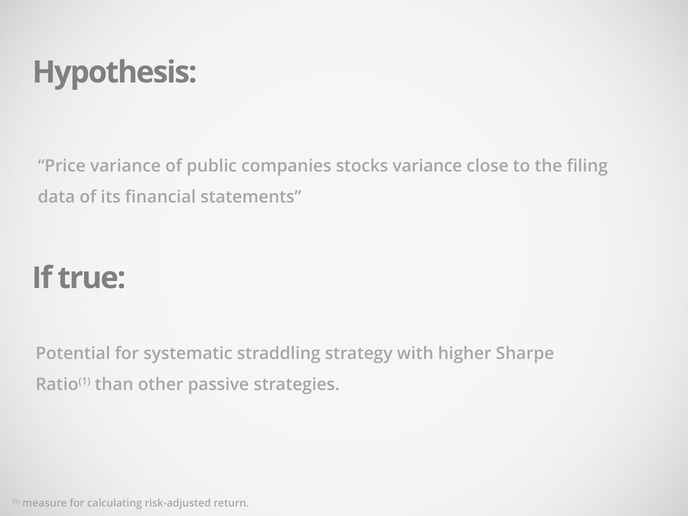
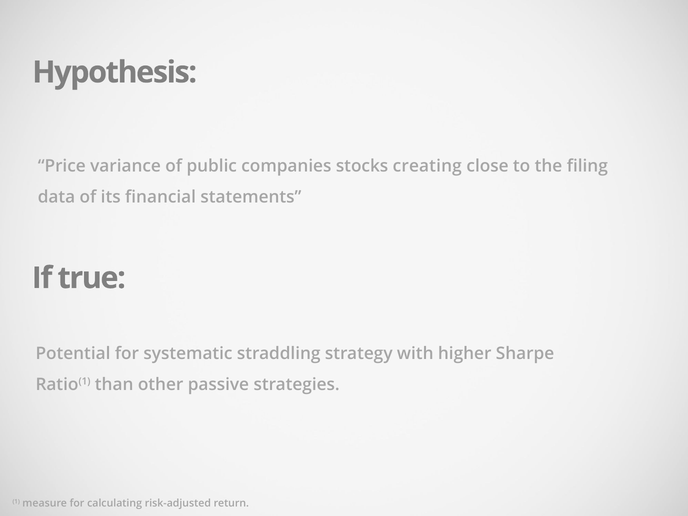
stocks variance: variance -> creating (427, 166)
